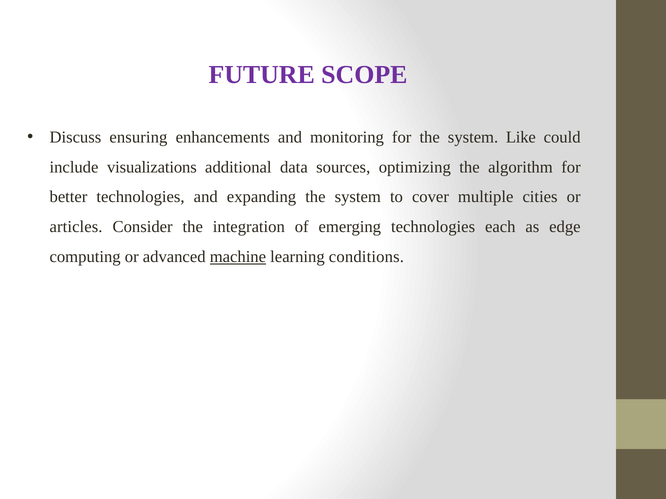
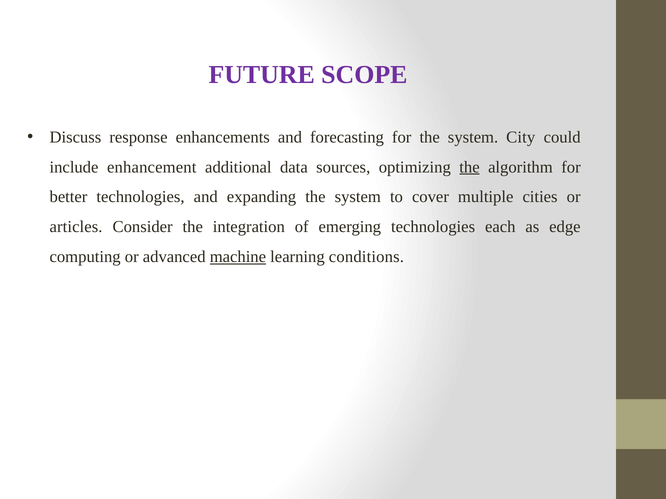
ensuring: ensuring -> response (138, 137)
monitoring: monitoring -> forecasting (347, 137)
Like: Like -> City (521, 137)
visualizations: visualizations -> enhancement (152, 167)
the underline: none -> present (469, 167)
